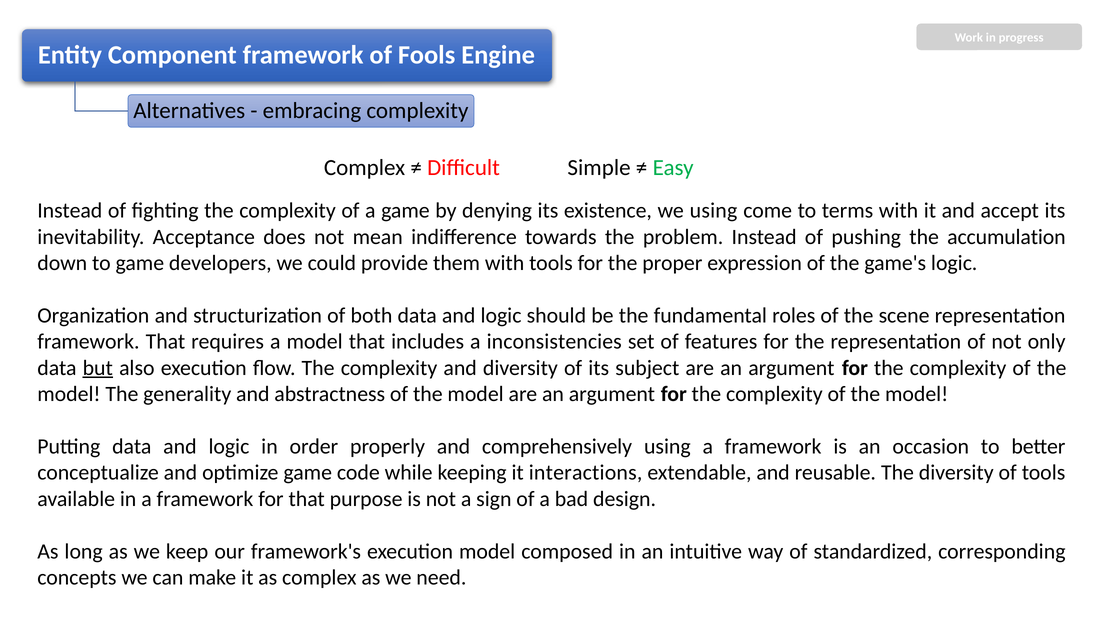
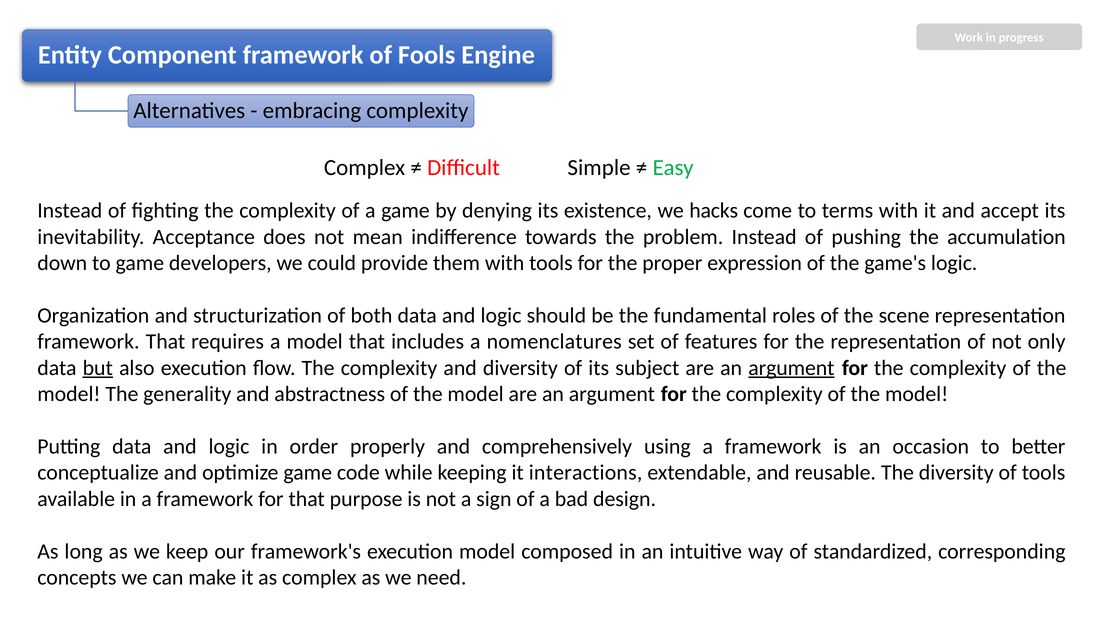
we using: using -> hacks (714, 211)
inconsistencies: inconsistencies -> nomenclatures (554, 342)
argument underline: none -> present (791, 368)
